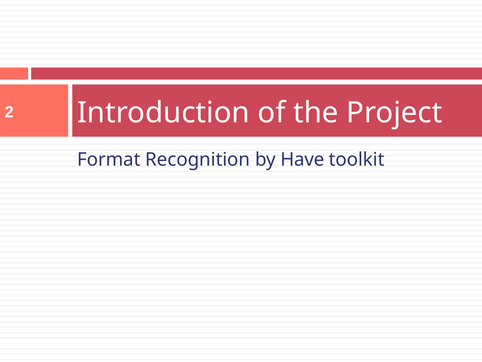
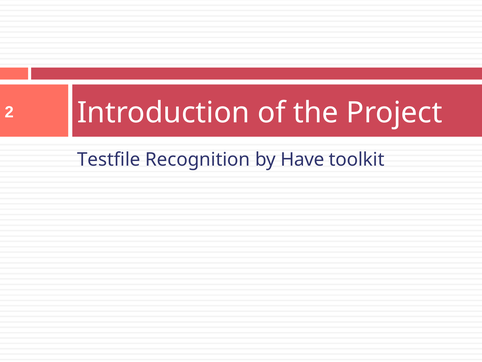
Format: Format -> Testfile (109, 160)
